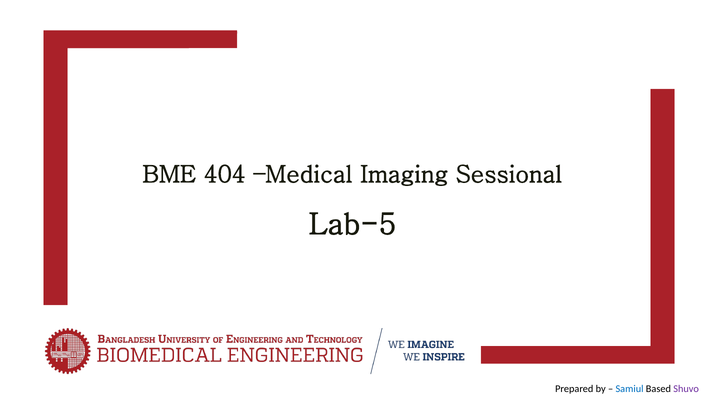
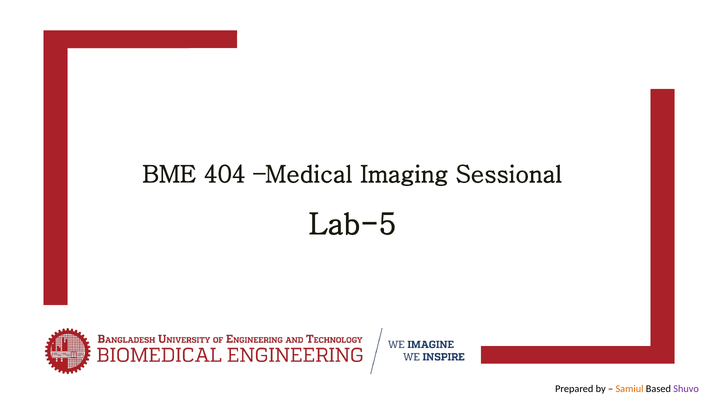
Samiul colour: blue -> orange (630, 388)
